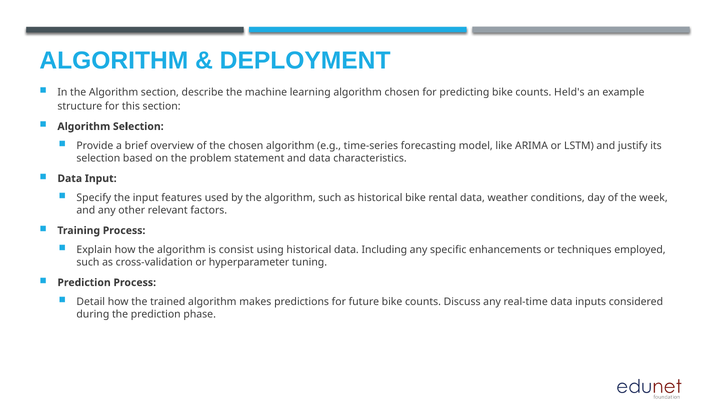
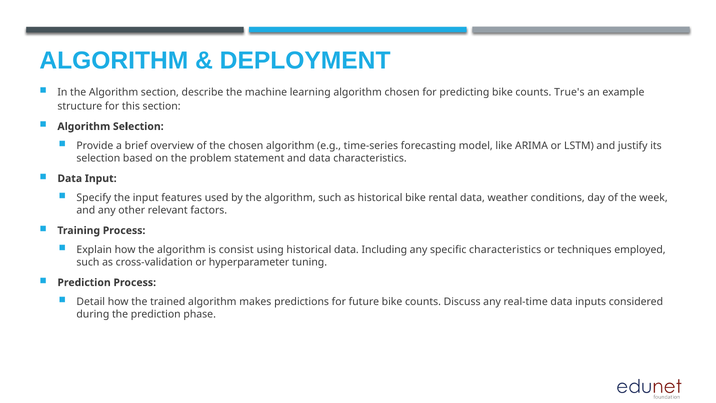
Held's: Held's -> True's (569, 92)
specific enhancements: enhancements -> characteristics (505, 250)
